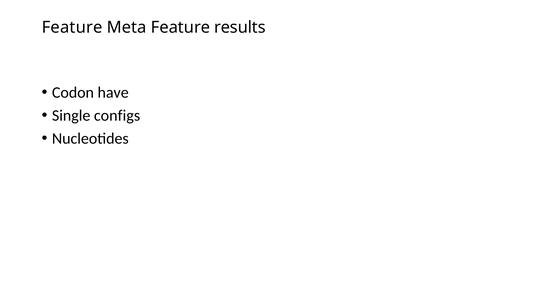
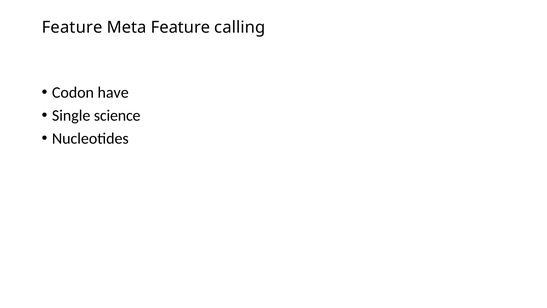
results: results -> calling (240, 27)
configs: configs -> science (117, 115)
